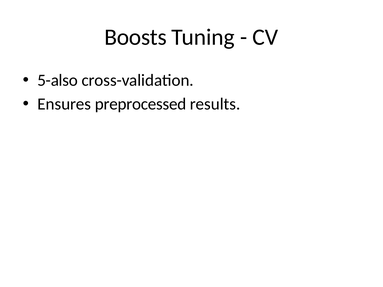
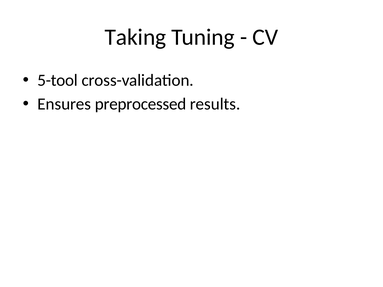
Boosts: Boosts -> Taking (135, 37)
5-also: 5-also -> 5-tool (58, 80)
